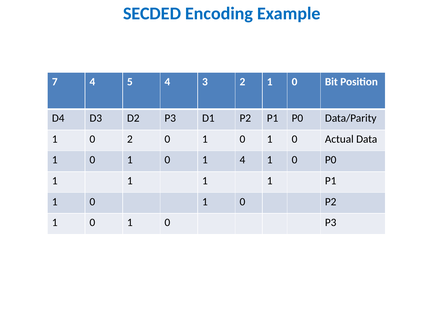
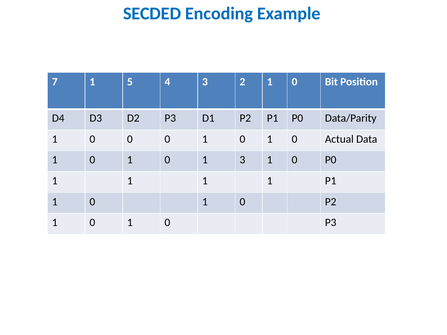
7 4: 4 -> 1 (92, 82)
1 0 2: 2 -> 0 (130, 139)
1 4: 4 -> 3 (242, 160)
